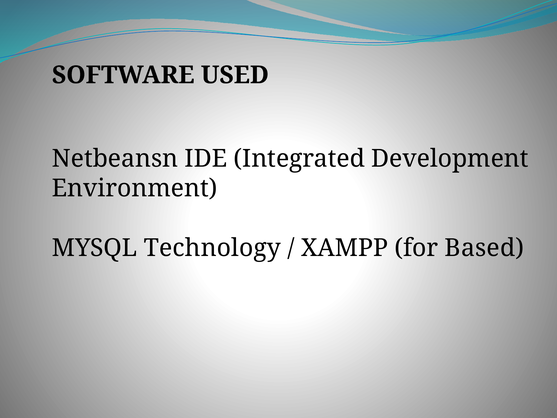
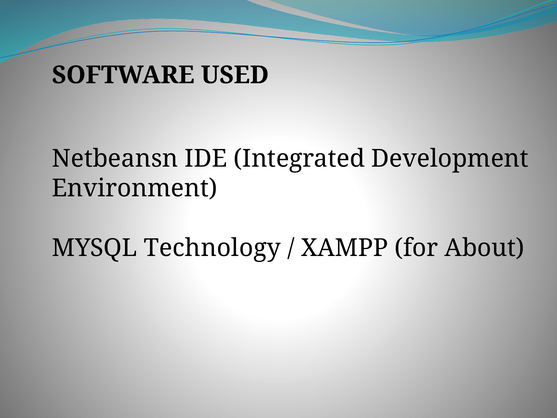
Based: Based -> About (484, 248)
